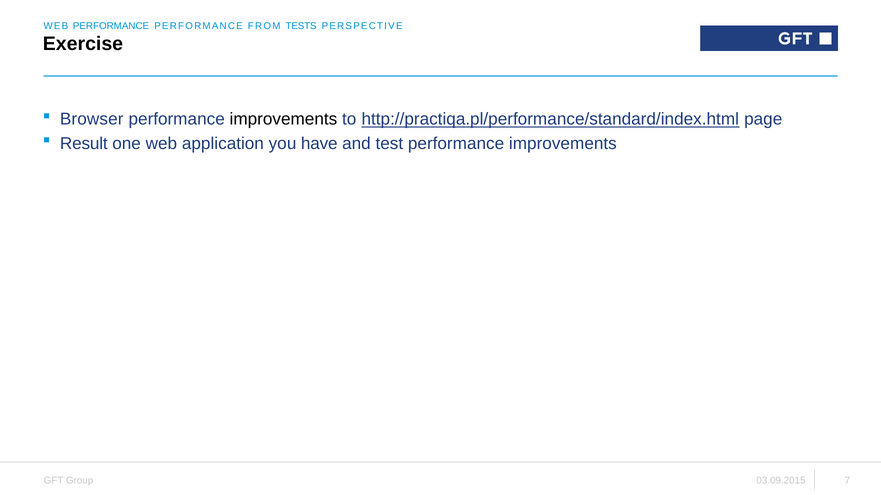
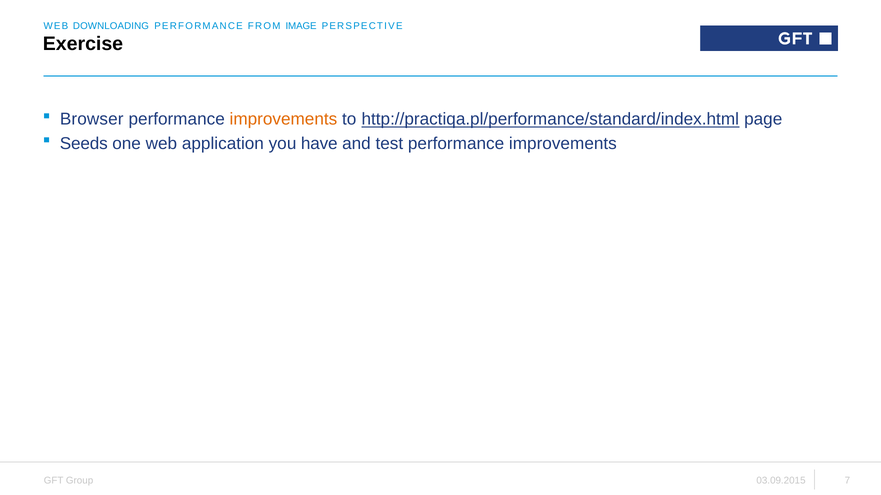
WEB PERFORMANCE: PERFORMANCE -> DOWNLOADING (111, 26)
TESTS: TESTS -> IMAGE (301, 26)
improvements colour: black -> orange (283, 119)
Result: Result -> Seeds (84, 144)
